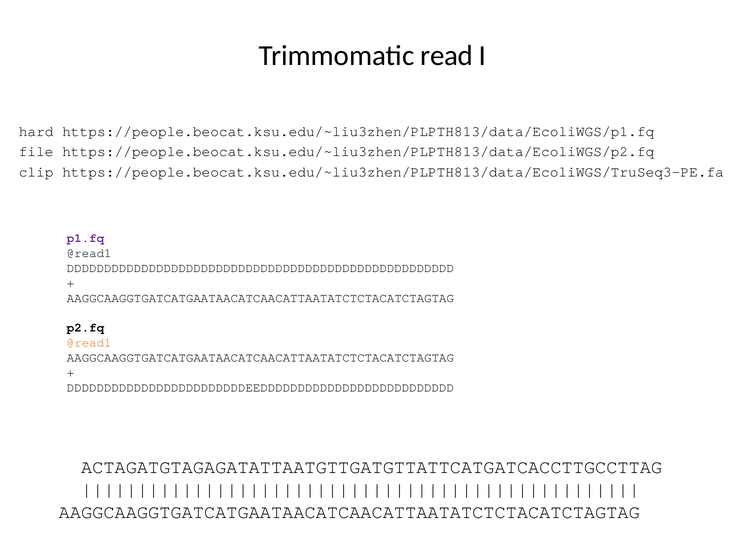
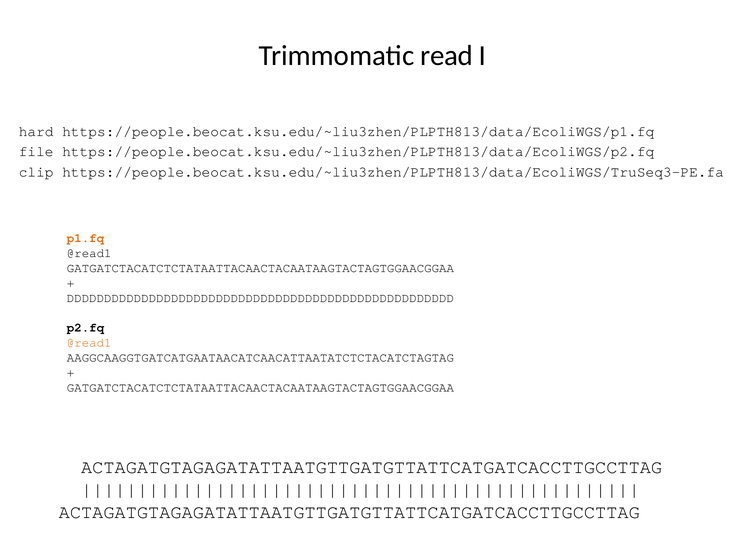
p1.fq colour: purple -> orange (85, 238)
DDDDDDDDDDDDDDDDDDDDDDDDDDDDDDDDDDDDDDDDDDDDDDDDDDDD: DDDDDDDDDDDDDDDDDDDDDDDDDDDDDDDDDDDDDDDDDDDDDDDDDDDD -> GATGATCTACATCTCTATAATTACAACTACAATAAGTACTAGTGGAACGGAA (260, 268)
AAGGCAAGGTGATCATGAATAACATCAACATTAATATCTCTACATCTAGTAG: AAGGCAAGGTGATCATGAATAACATCAACATTAATATCTCTACATCTAGTAG -> DDDDDDDDDDDDDDDDDDDDDDDDDDDDDDDDDDDDDDDDDDDDDDDDDDDD (260, 298)
DDDDDDDDDDDDDDDDDDDDDDDDEEDDDDDDDDDDDDDDDDDDDDDDDDDD: DDDDDDDDDDDDDDDDDDDDDDDDEEDDDDDDDDDDDDDDDDDDDDDDDDDD -> GATGATCTACATCTCTATAATTACAACTACAATAAGTACTAGTGGAACGGAA (260, 387)
AAGGCAAGGTGATCATGAATAACATCAACATTAATATCTCTACATCTAGTAG: AAGGCAAGGTGATCATGAATAACATCAACATTAATATCTCTACATCTAGTAG -> ACTAGATGTAGAGATATTAATGTTGATGTTATTCATGATCACCTTGCCTTAG (349, 512)
